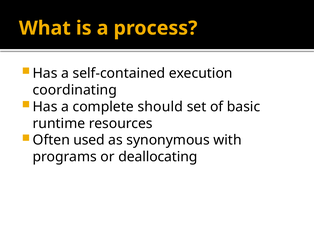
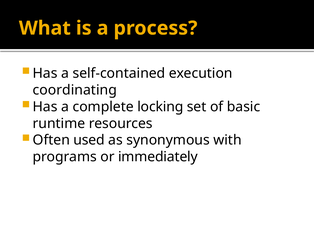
should: should -> locking (160, 107)
deallocating: deallocating -> immediately (158, 157)
